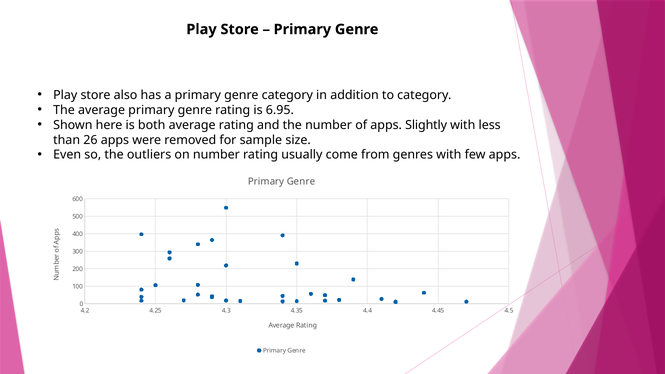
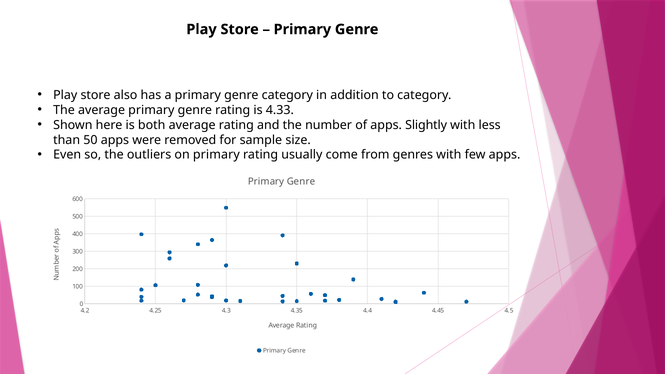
6.95: 6.95 -> 4.33 (280, 110)
26: 26 -> 50 (90, 140)
on number: number -> primary (216, 155)
